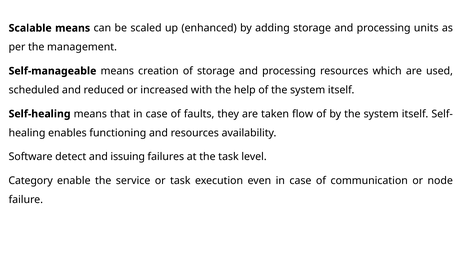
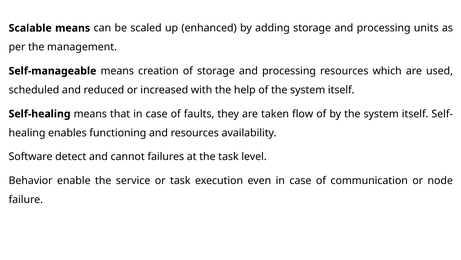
issuing: issuing -> cannot (128, 156)
Category: Category -> Behavior (31, 180)
